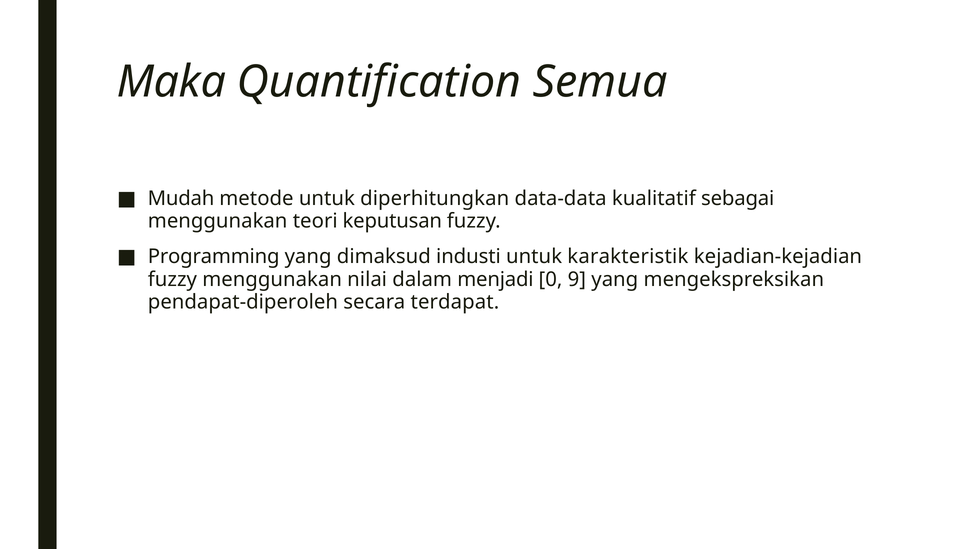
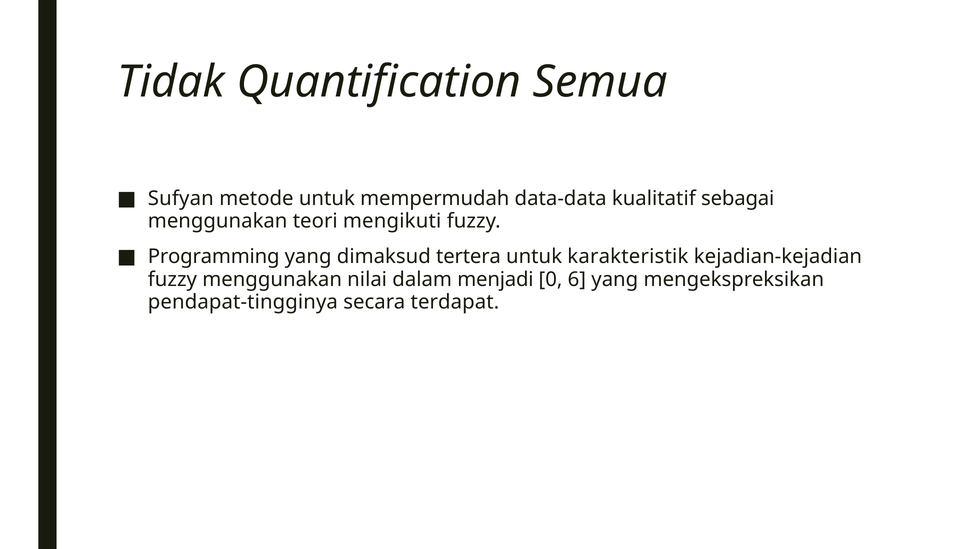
Maka: Maka -> Tidak (171, 82)
Mudah: Mudah -> Sufyan (181, 198)
diperhitungkan: diperhitungkan -> mempermudah (435, 198)
keputusan: keputusan -> mengikuti (392, 221)
industi: industi -> tertera (469, 256)
9: 9 -> 6 (577, 279)
pendapat-diperoleh: pendapat-diperoleh -> pendapat-tingginya (243, 302)
